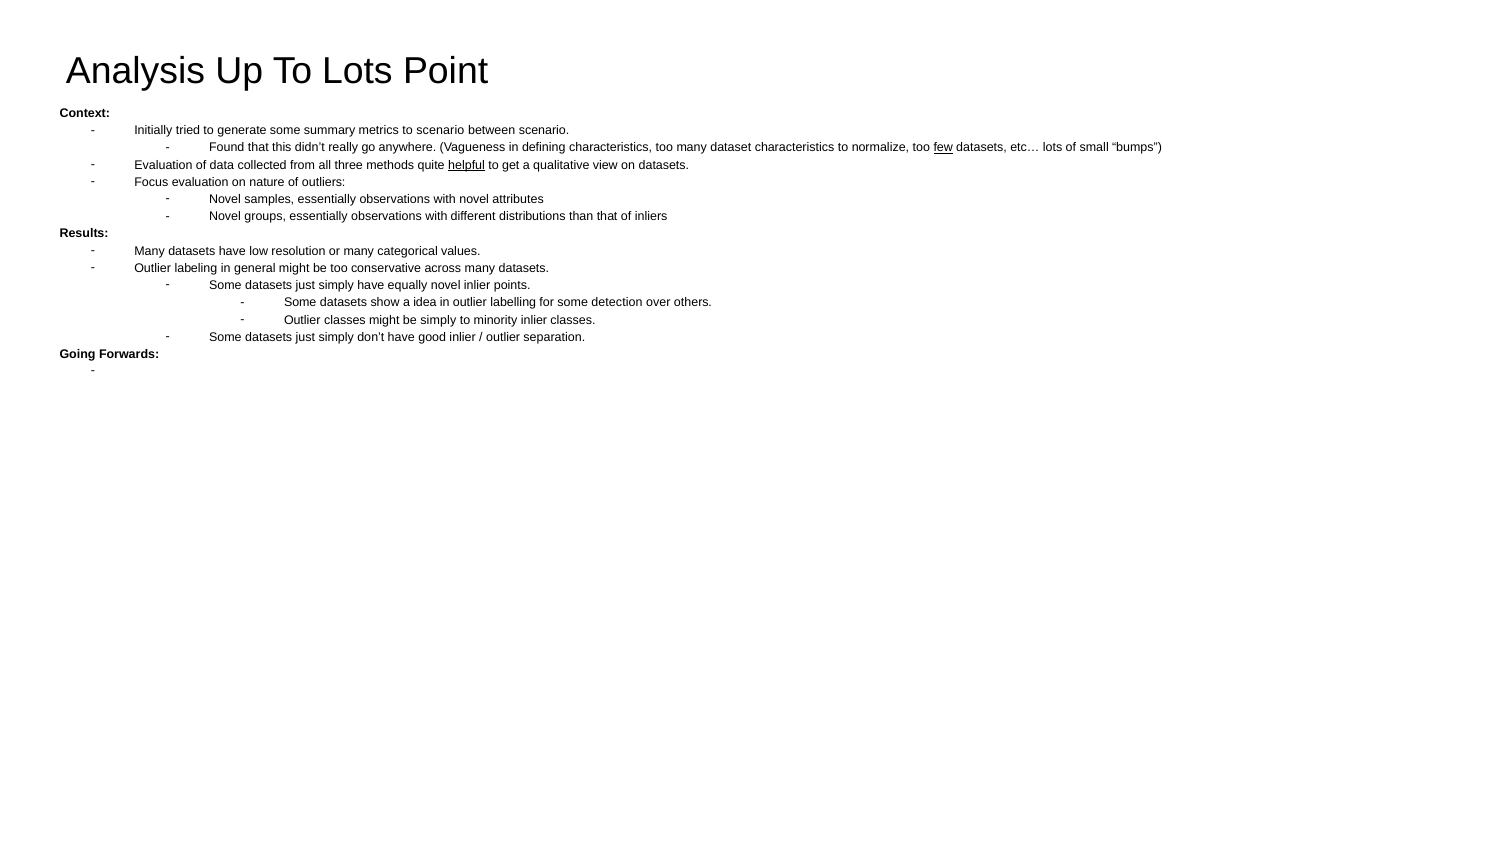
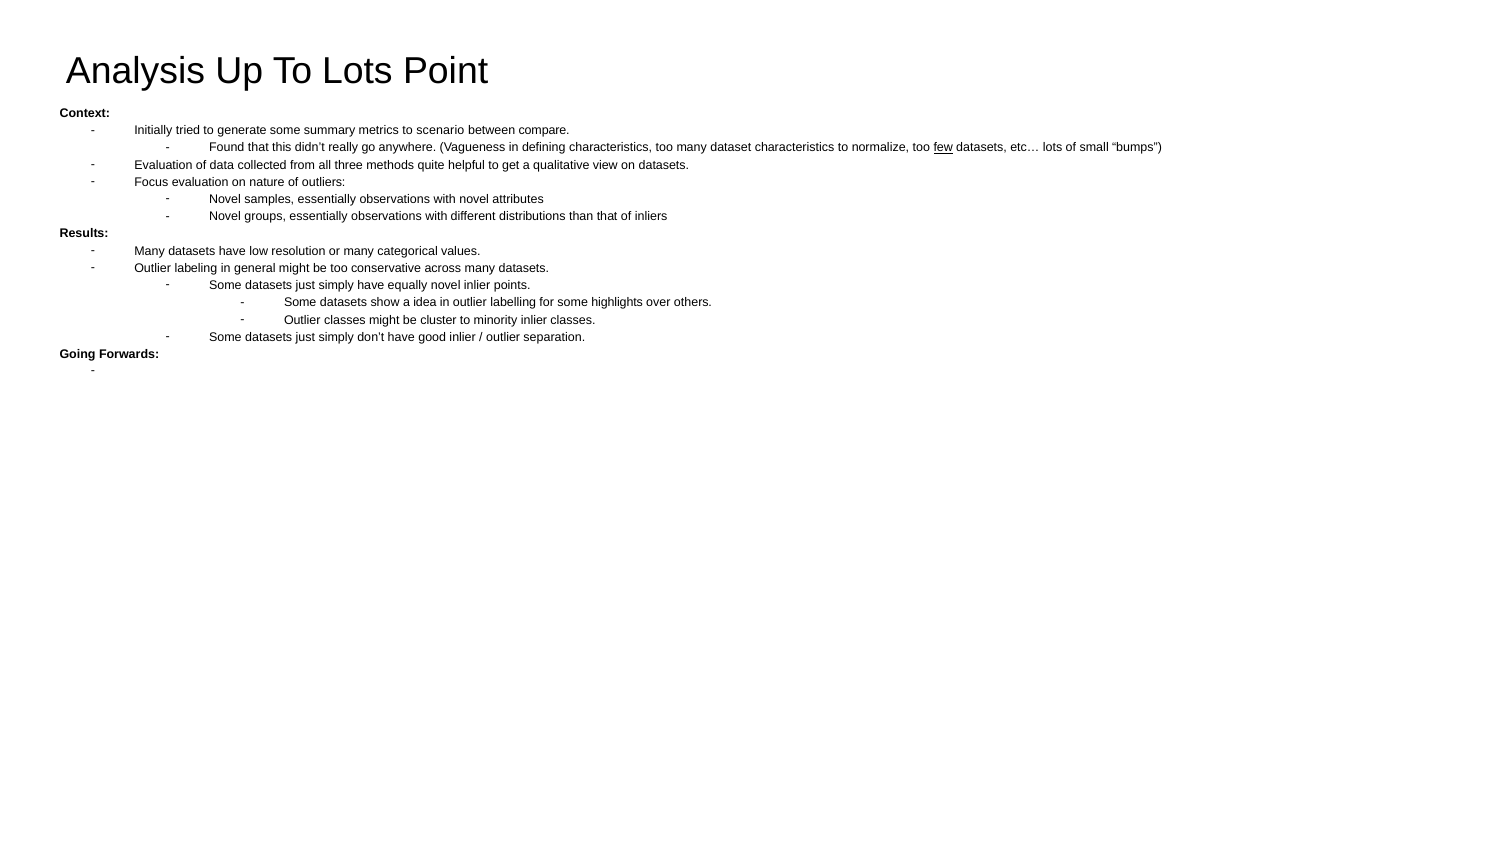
between scenario: scenario -> compare (544, 131)
helpful underline: present -> none (467, 165)
detection: detection -> highlights (617, 303)
be simply: simply -> cluster (438, 320)
